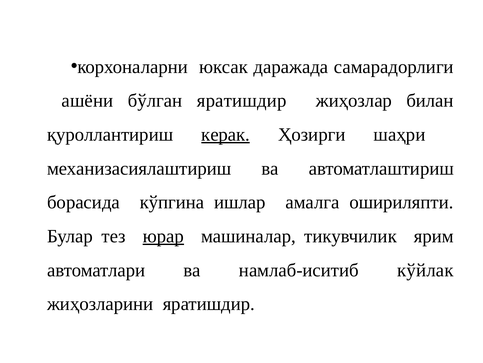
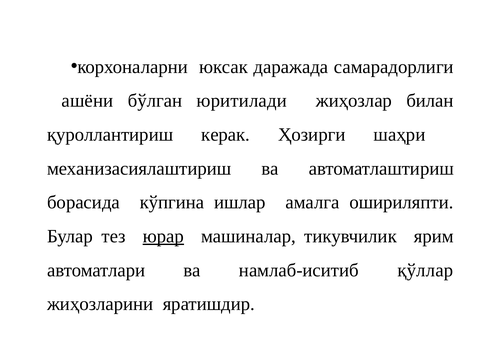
бўлган яратишдир: яратишдир -> юритилади (242, 100)
керак underline: present -> none (226, 134)
кўйлак: кўйлак -> қўллар (425, 270)
